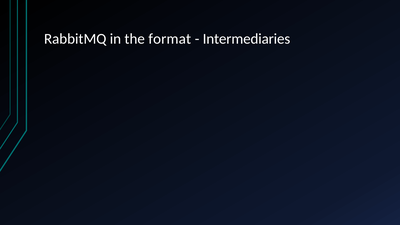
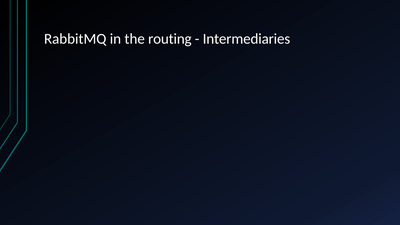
format: format -> routing (170, 39)
